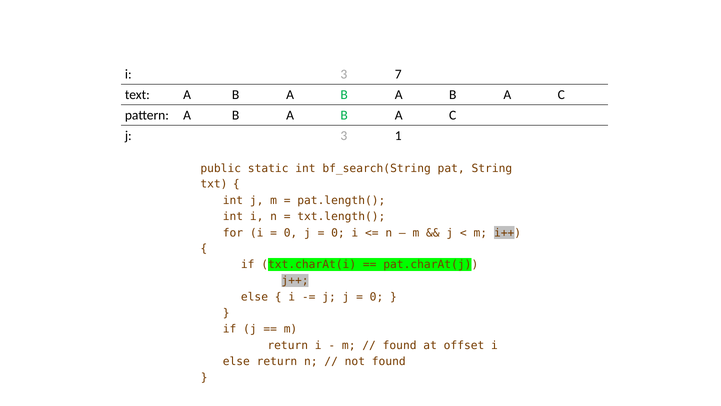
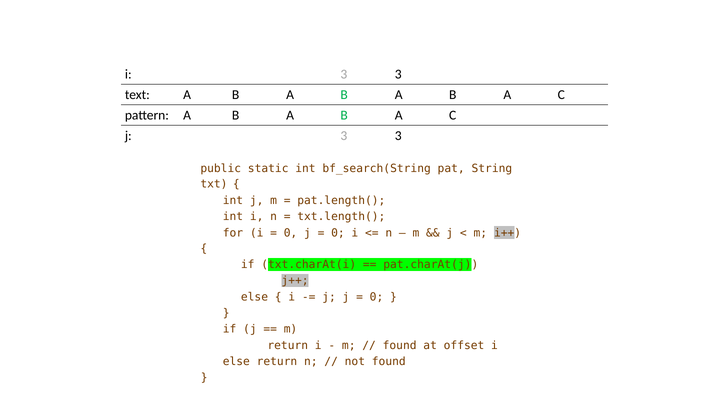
i 3 7: 7 -> 3 (398, 74)
j 3 1: 1 -> 3 (398, 136)
